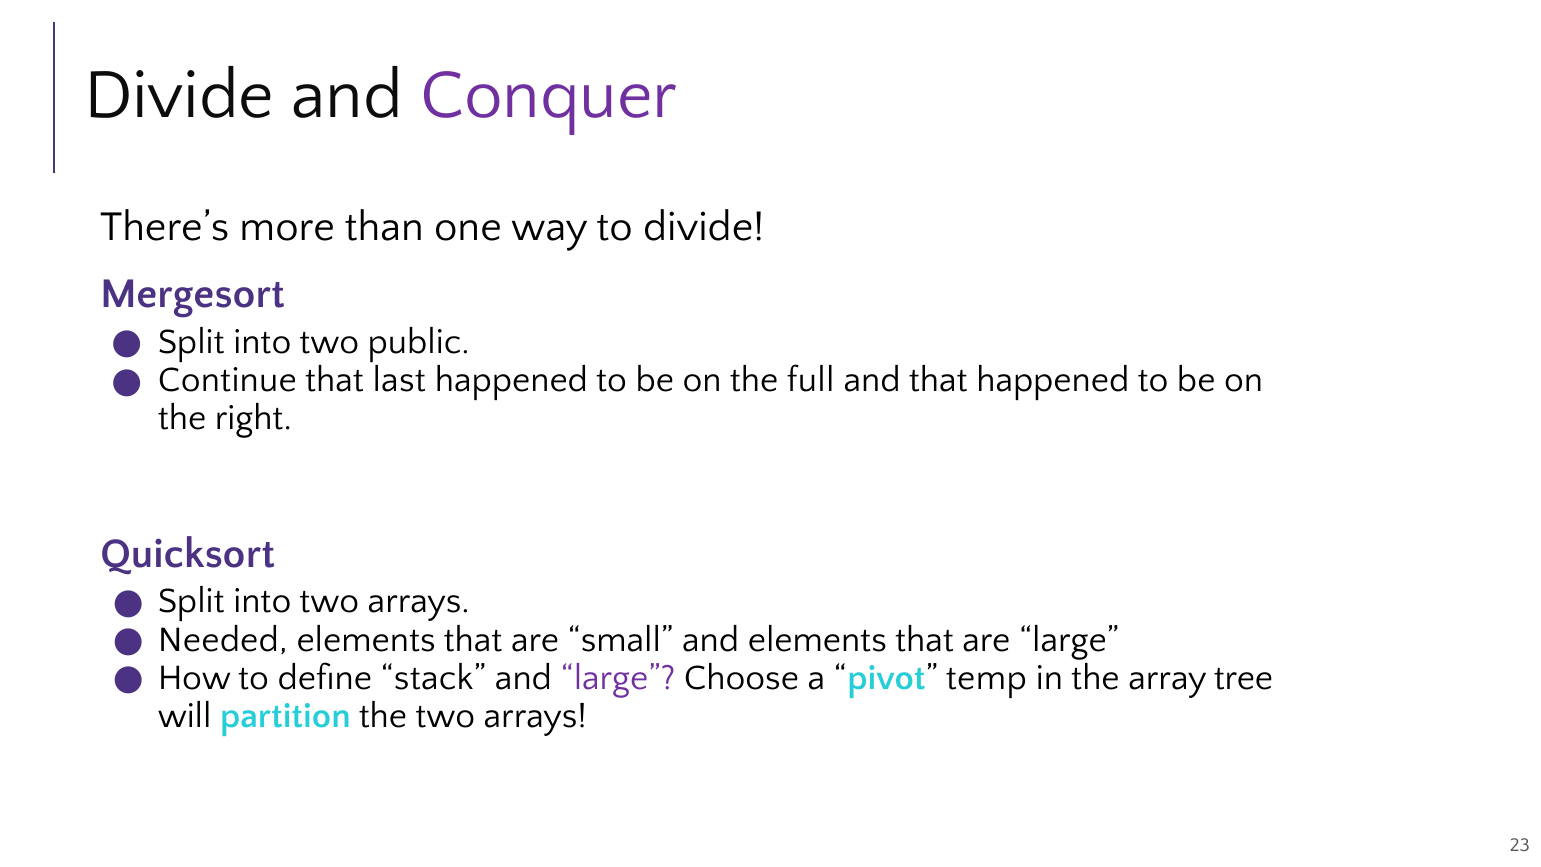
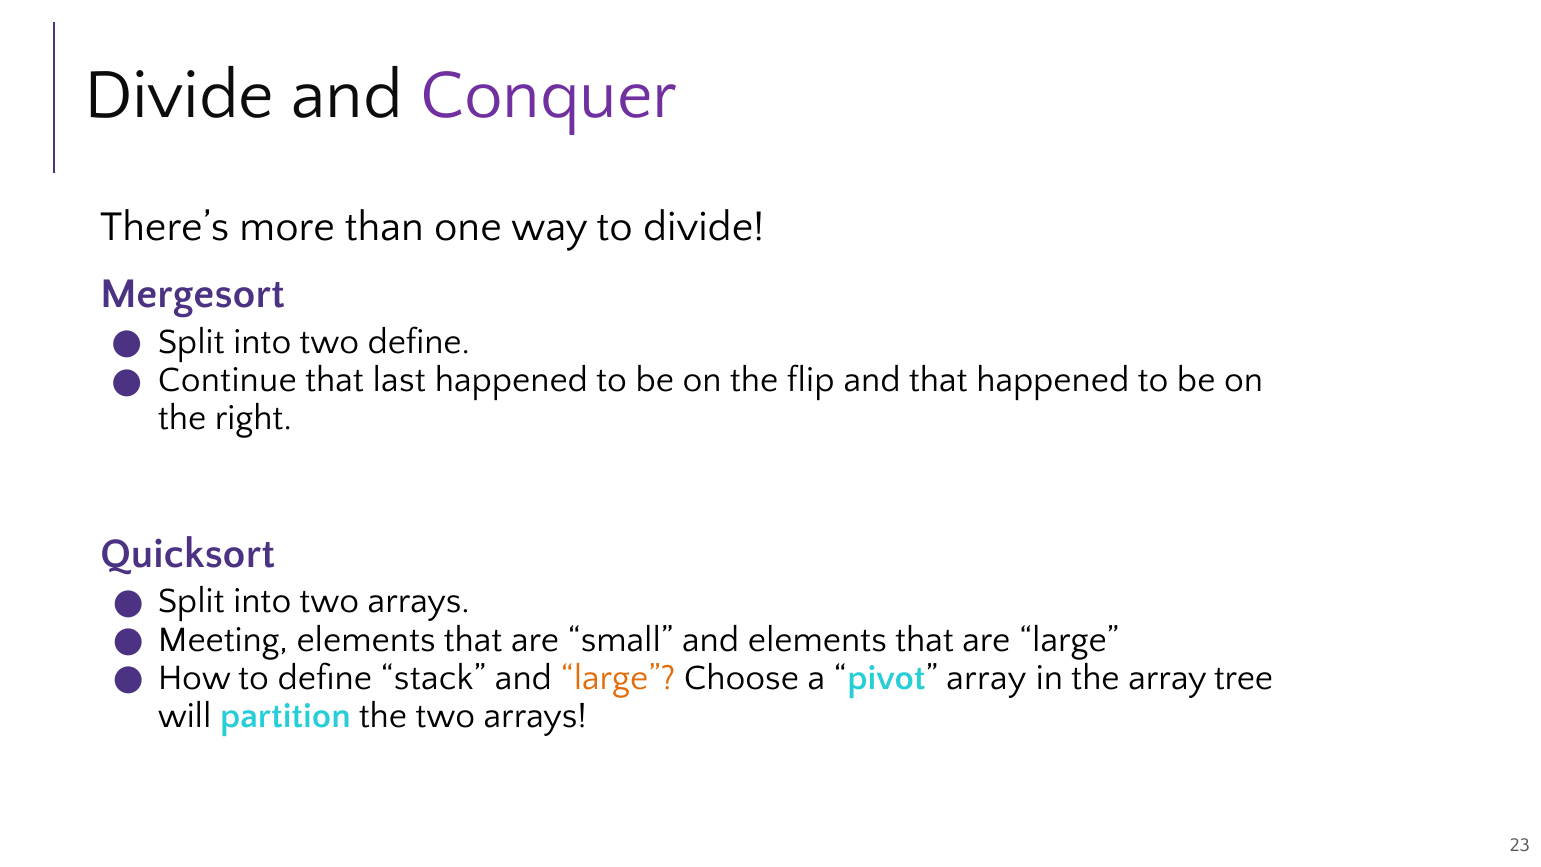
two public: public -> define (419, 342)
full: full -> flip (811, 380)
Needed: Needed -> Meeting (223, 639)
large colour: purple -> orange (618, 677)
pivot temp: temp -> array (986, 677)
